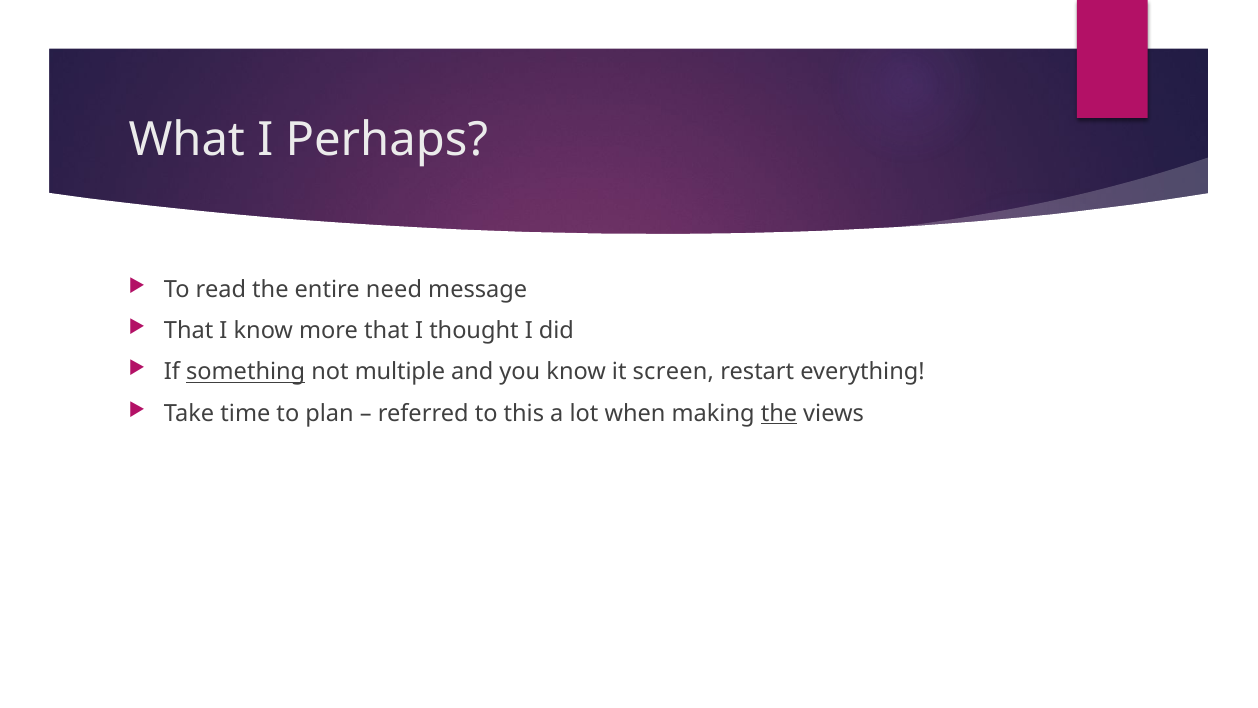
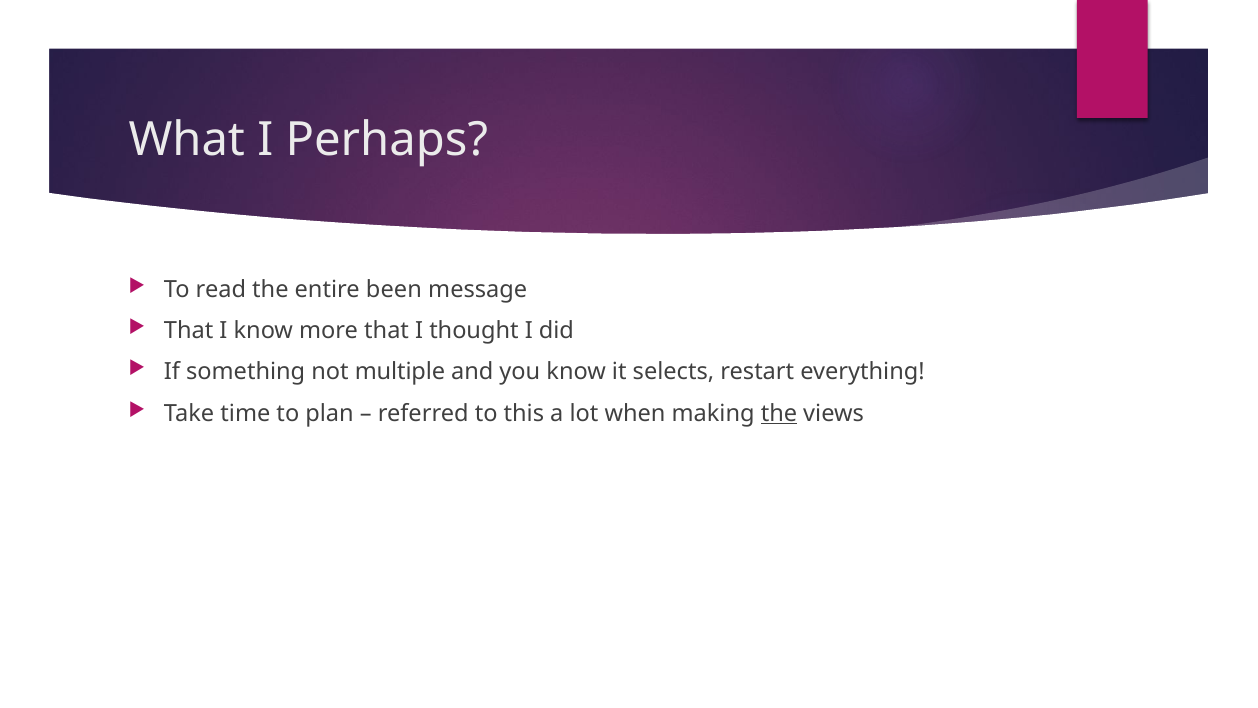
need: need -> been (394, 289)
something underline: present -> none (246, 372)
screen: screen -> selects (673, 372)
